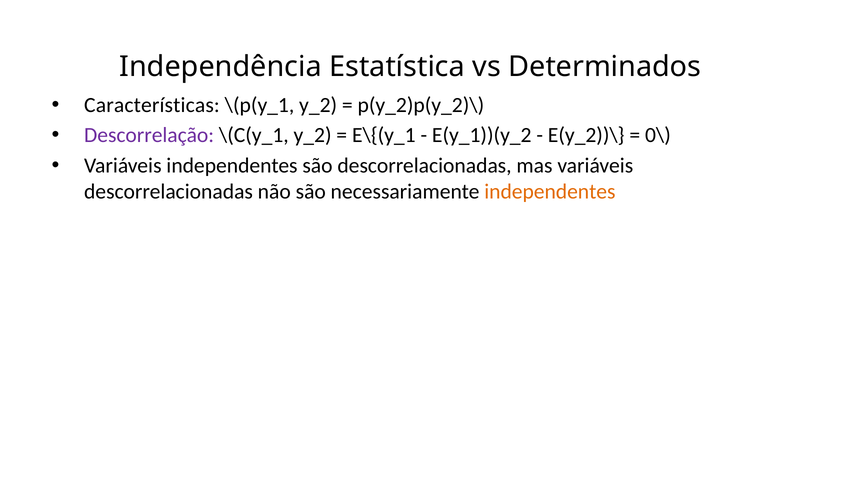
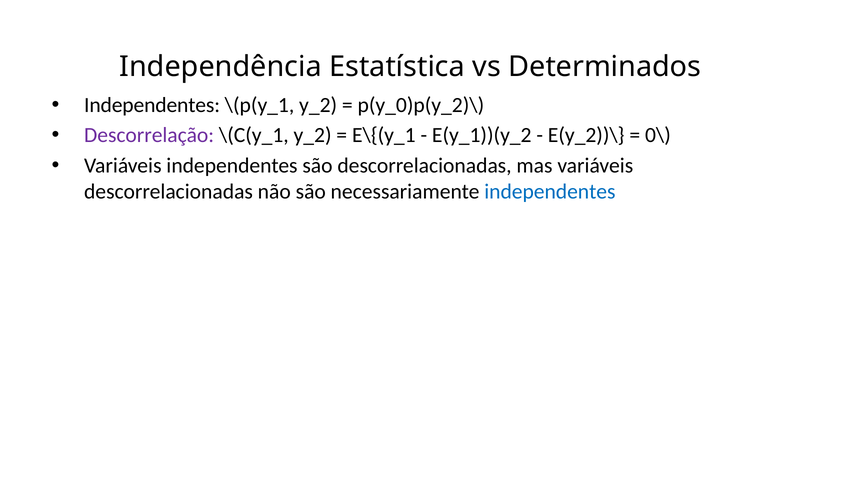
Características: Características -> Independentes (152, 105)
p(y_2)p(y_2)\: p(y_2)p(y_2)\ -> p(y_0)p(y_2)\ (421, 105)
independentes colour: orange -> blue (550, 192)
